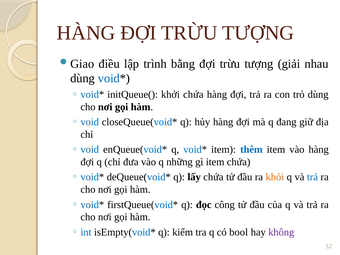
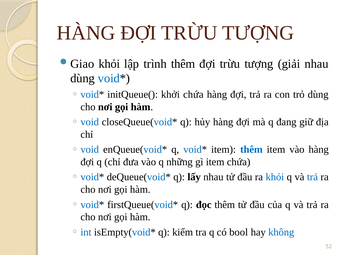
điều: điều -> khỏi (109, 64)
trình bằng: bằng -> thêm (183, 64)
lấy chứa: chứa -> nhau (213, 177)
khỏi colour: orange -> blue (275, 177)
đọc công: công -> thêm (225, 205)
không colour: purple -> blue (281, 232)
